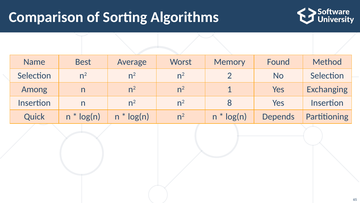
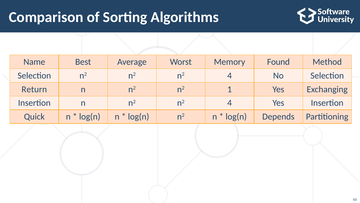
n2 n2 n2 2: 2 -> 4 (230, 75)
Among: Among -> Return (34, 89)
n n2 n2 8: 8 -> 4 (230, 103)
